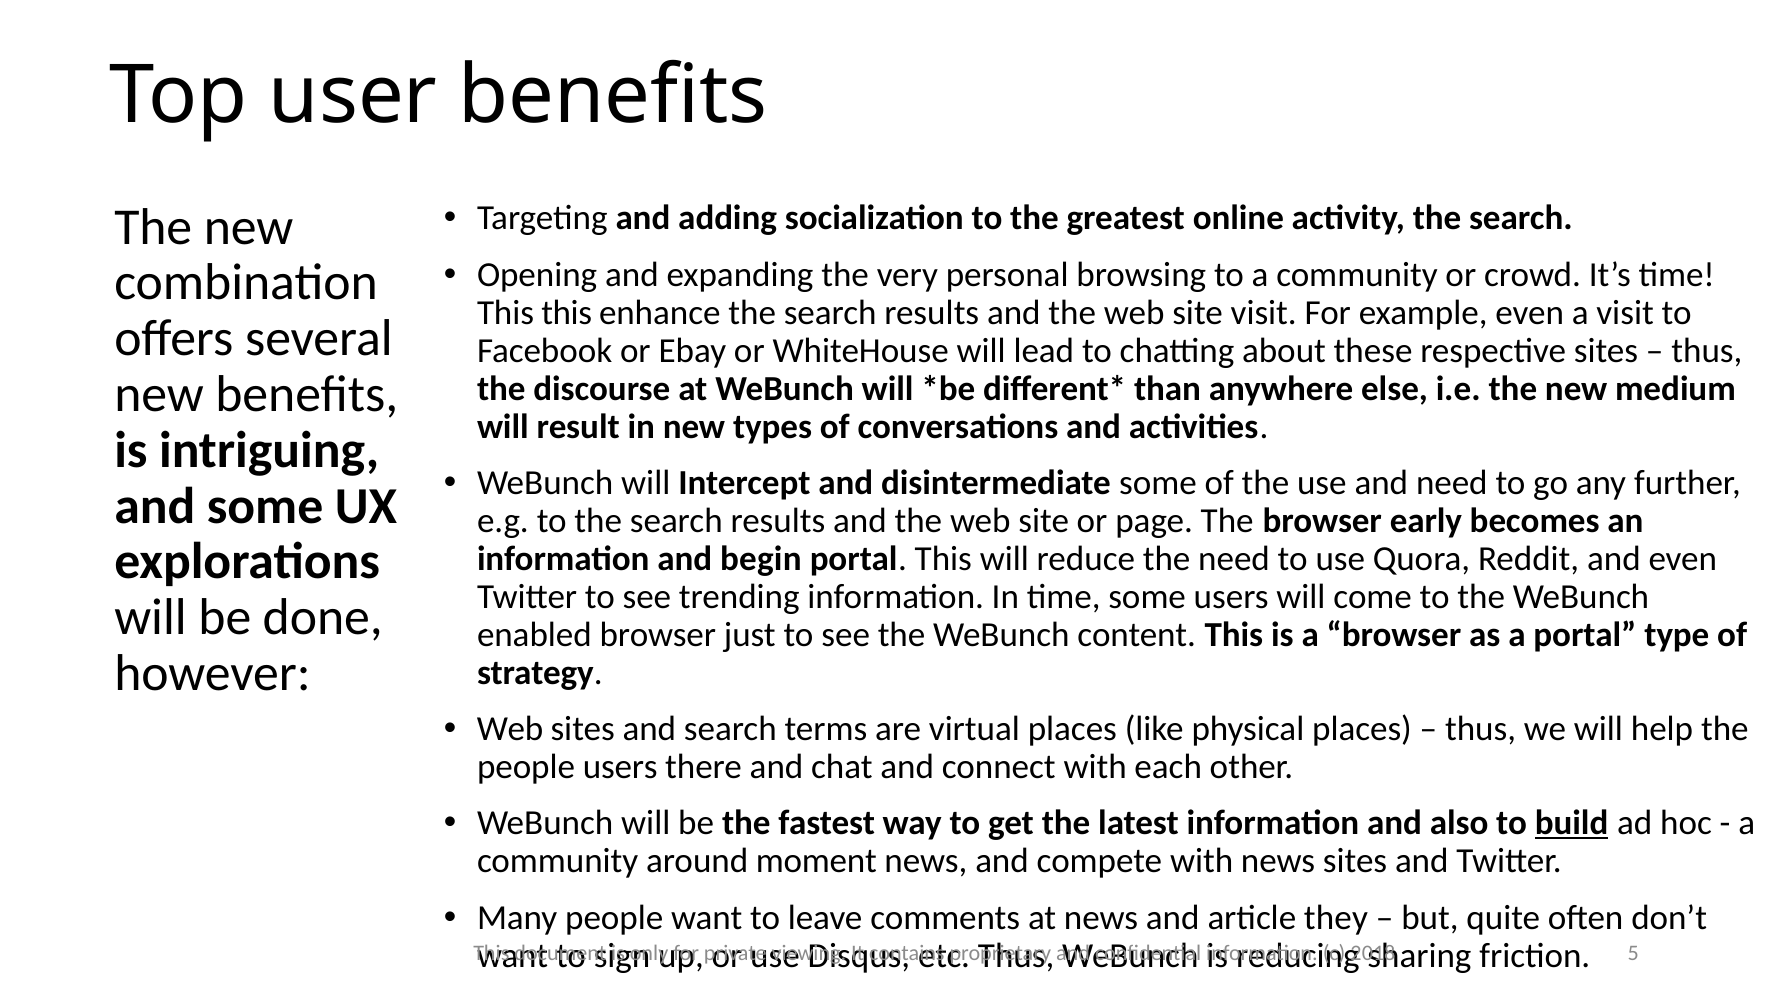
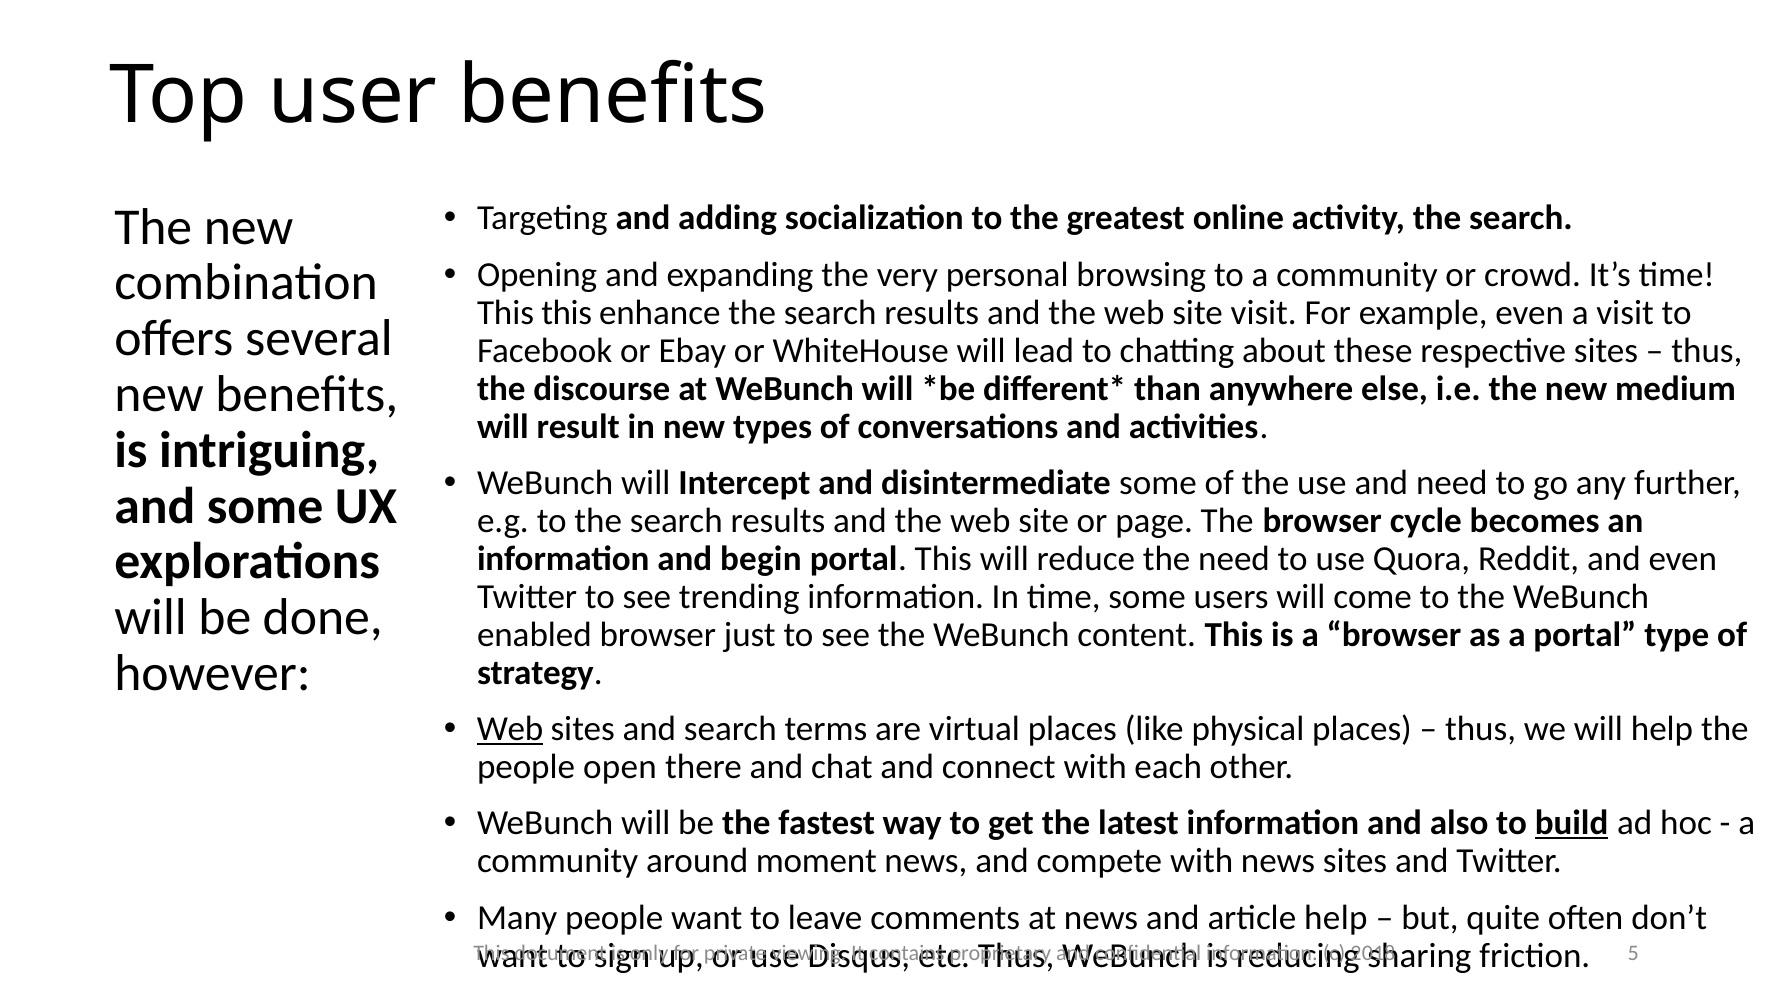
early: early -> cycle (1426, 521)
Web underline: none -> present (510, 729)
people users: users -> open (620, 767)
article they: they -> help (1336, 918)
